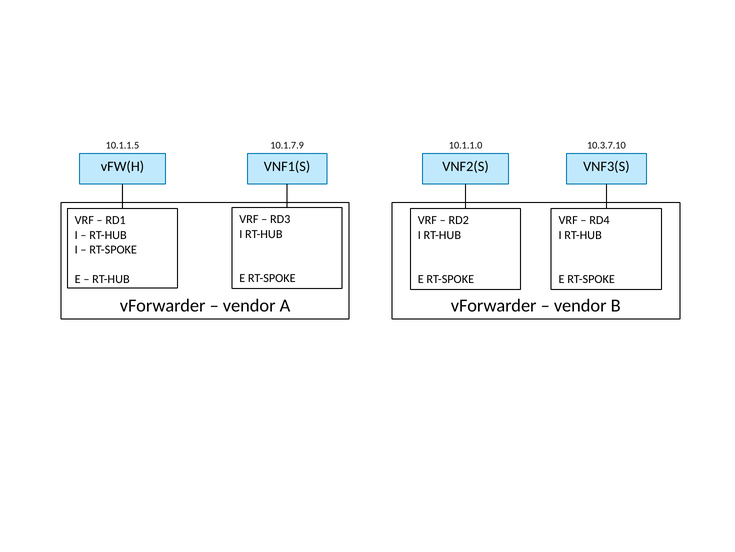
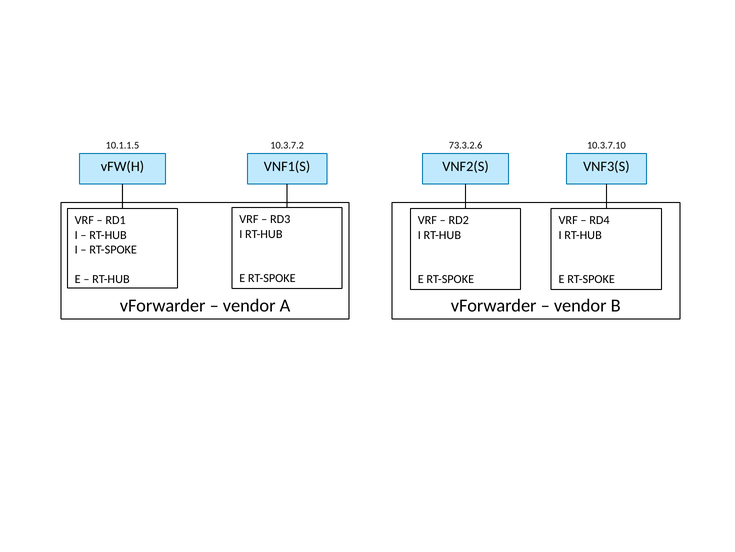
10.1.7.9: 10.1.7.9 -> 10.3.7.2 (287, 145)
10.1.1.0: 10.1.1.0 -> 73.3.2.6 (466, 145)
